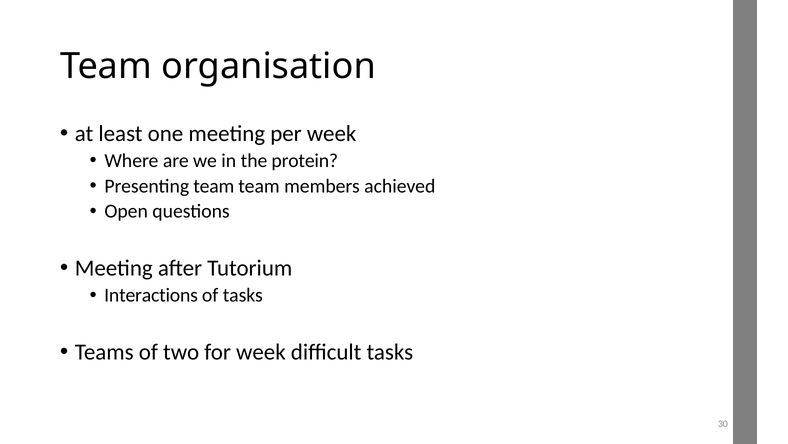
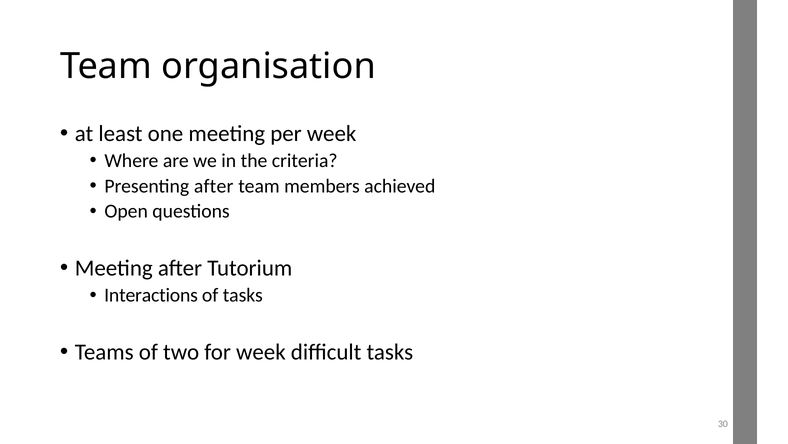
protein: protein -> criteria (305, 160)
Presenting team: team -> after (214, 186)
